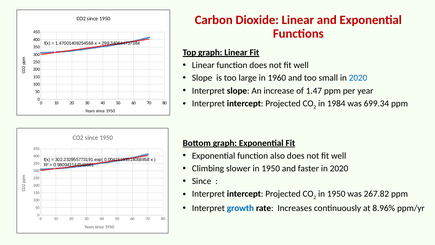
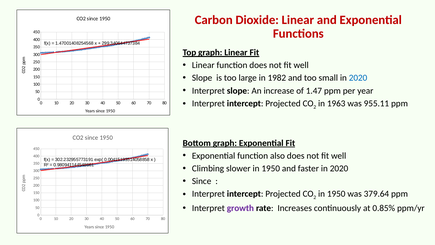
1960: 1960 -> 1982 (277, 78)
1984: 1984 -> 1963 (336, 103)
699.34: 699.34 -> 955.11 (376, 103)
267.82: 267.82 -> 379.64 (376, 194)
growth colour: blue -> purple (240, 208)
8.96%: 8.96% -> 0.85% (384, 208)
